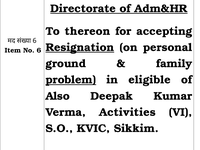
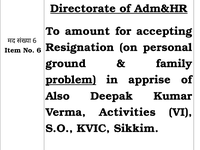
thereon: thereon -> amount (88, 31)
Resignation underline: present -> none (80, 47)
eligible: eligible -> apprise (150, 80)
